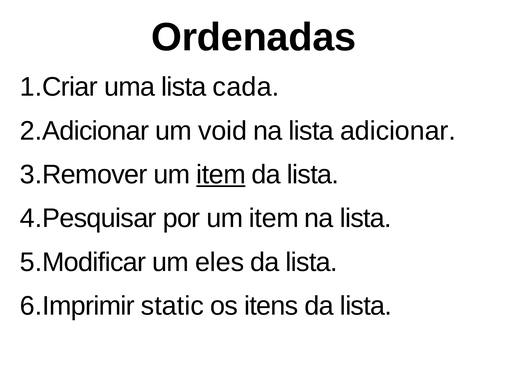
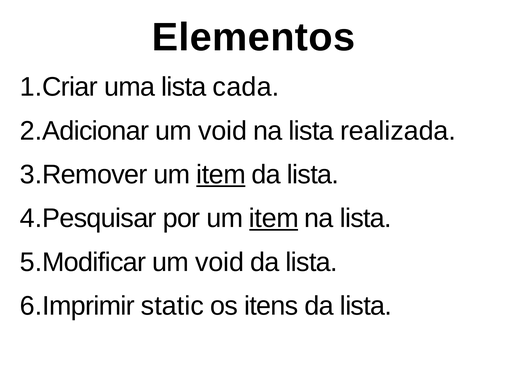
Ordenadas: Ordenadas -> Elementos (253, 37)
adicionar: adicionar -> realizada (398, 131)
item underline: none -> present (274, 218)
eles: eles -> void (220, 262)
